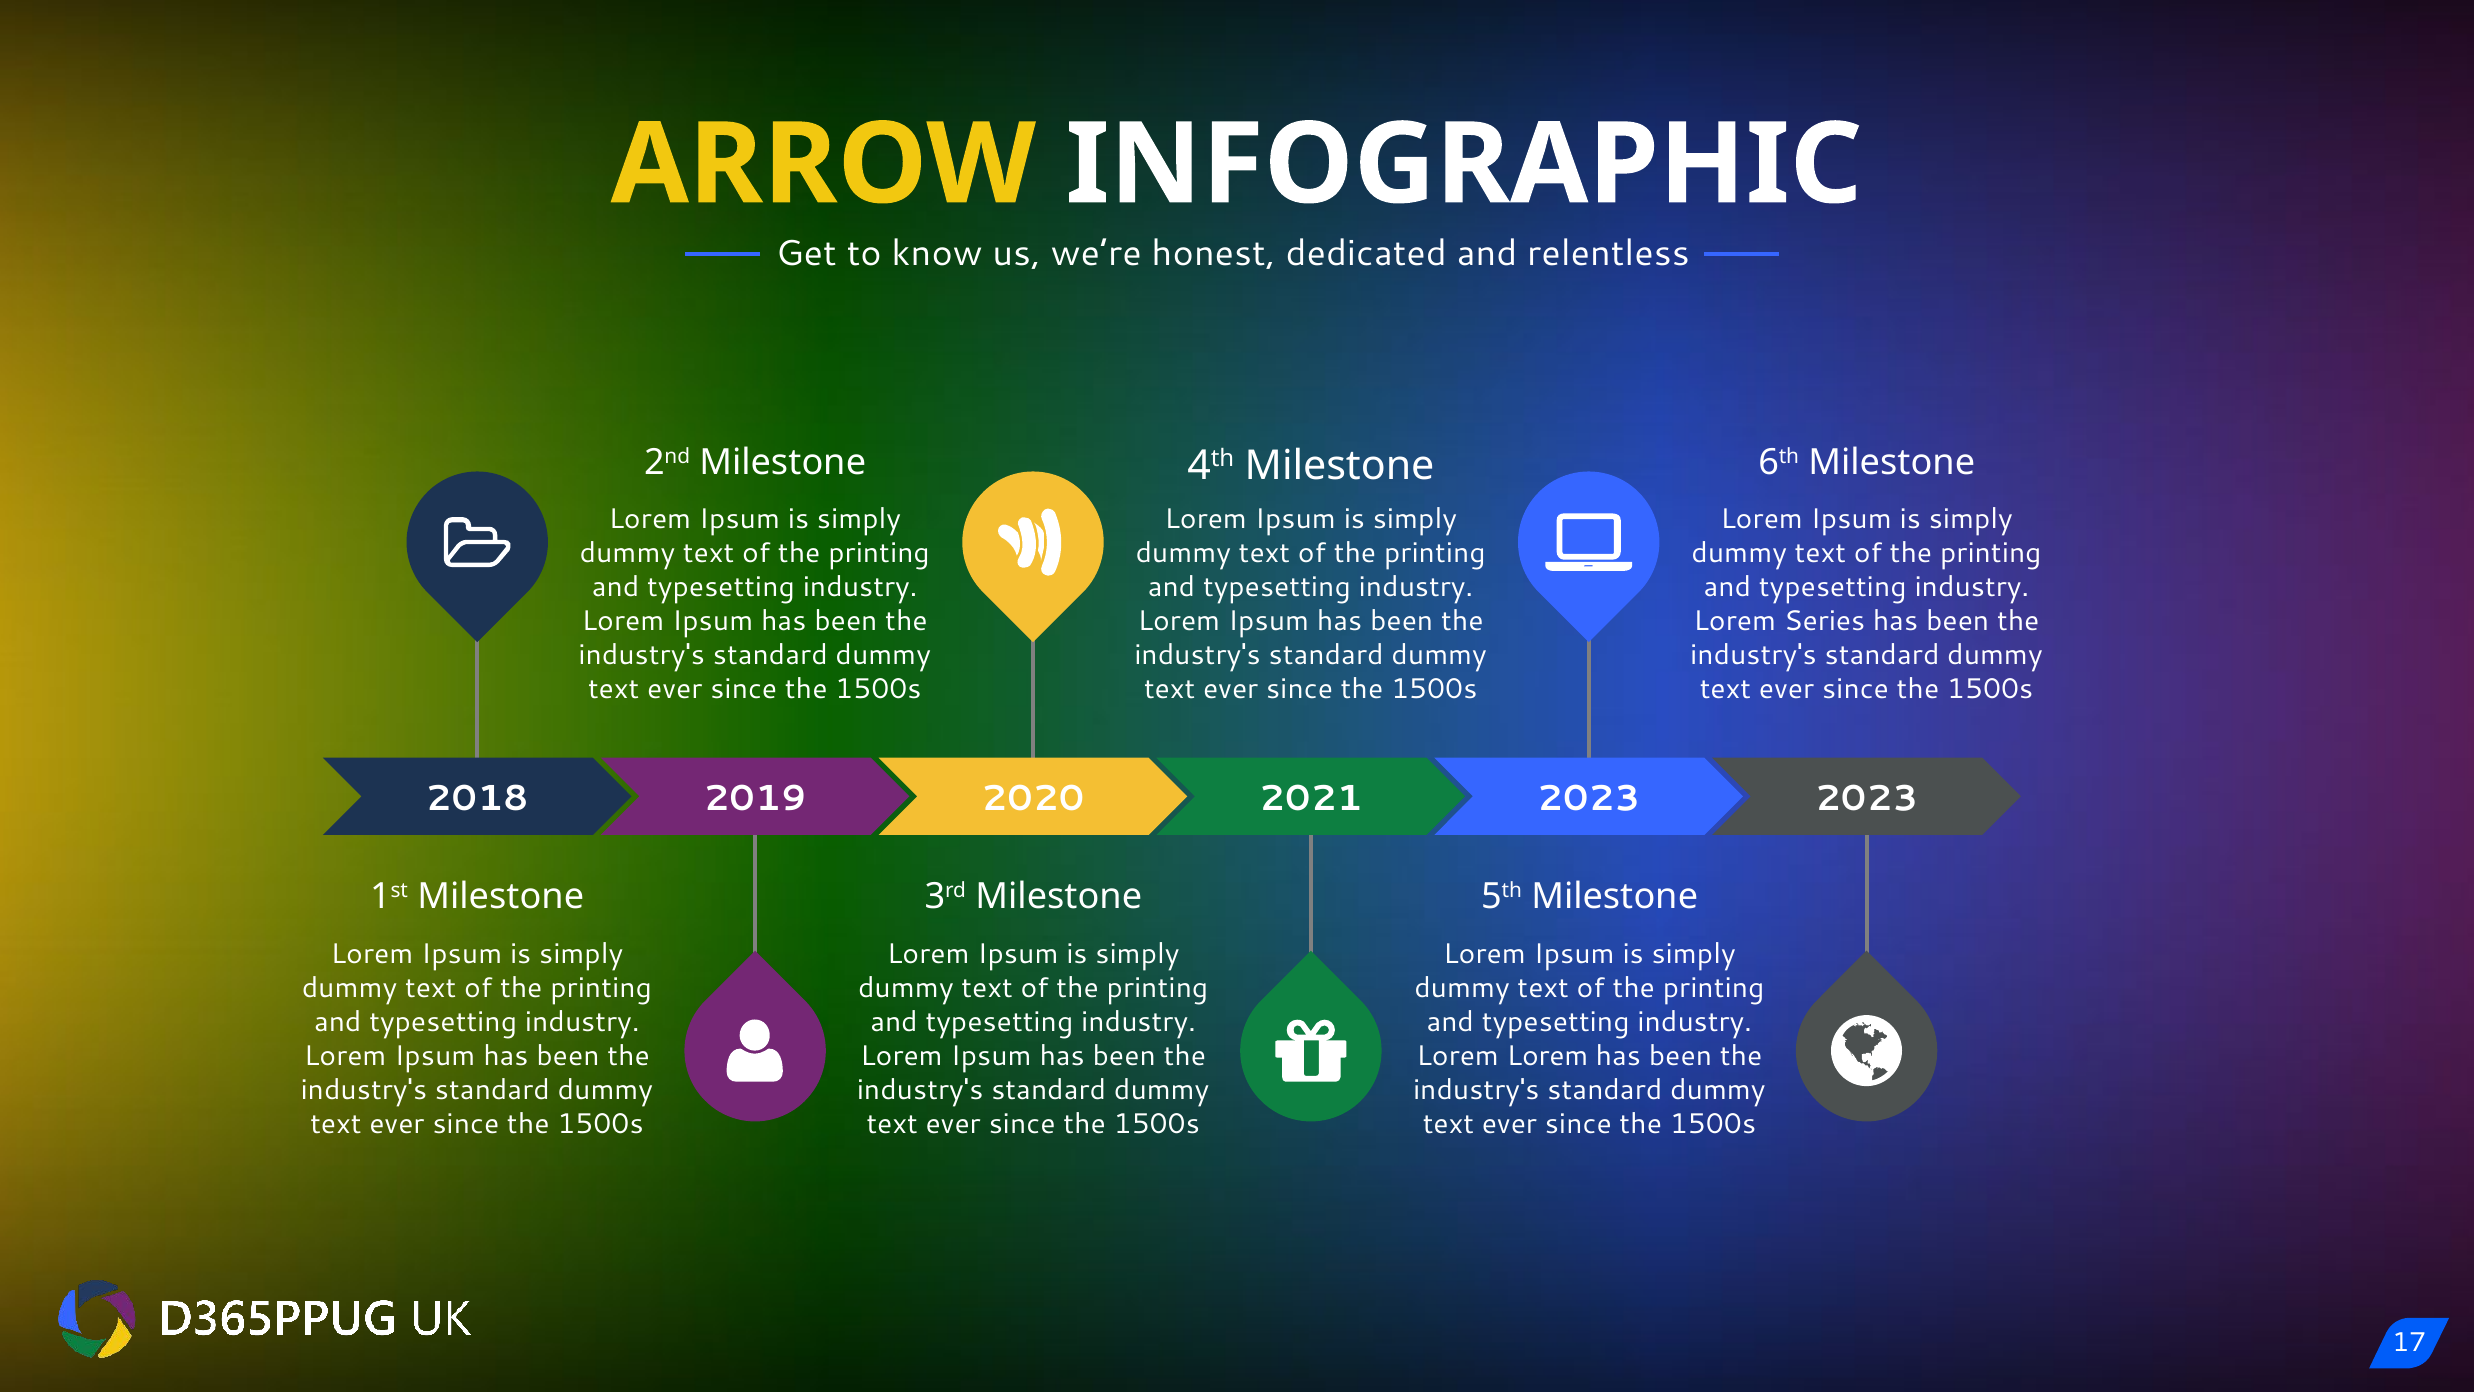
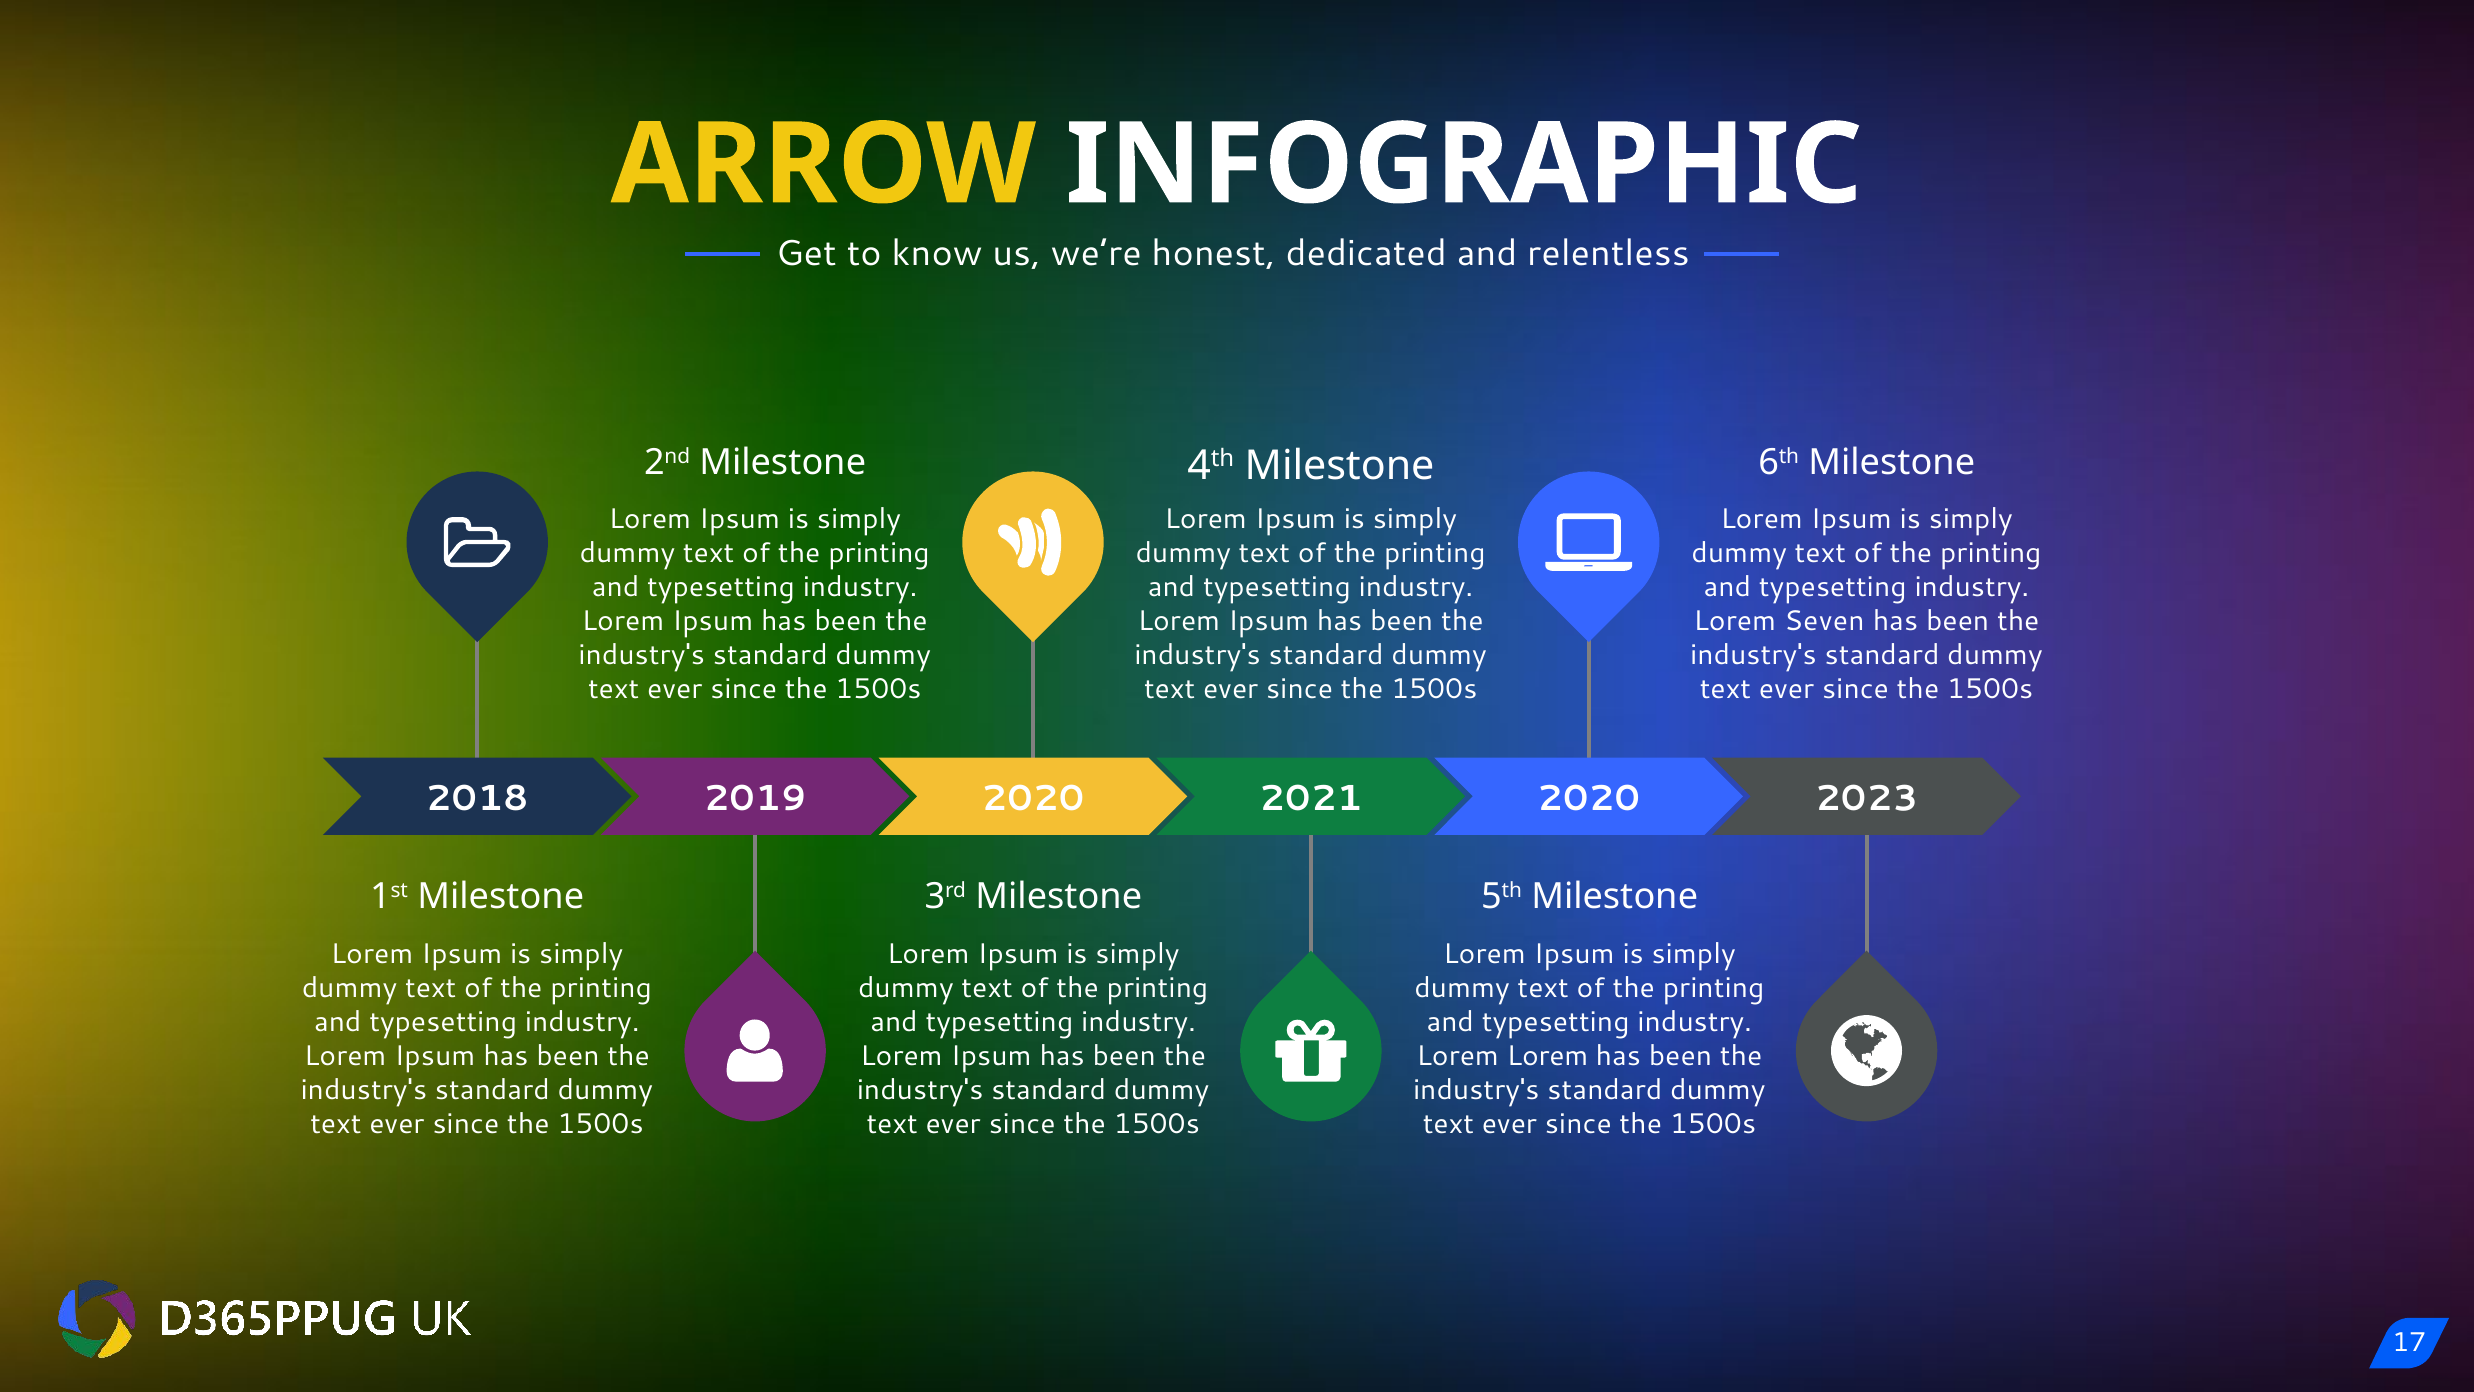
Series: Series -> Seven (1824, 621)
2021 2023: 2023 -> 2020 (1589, 799)
